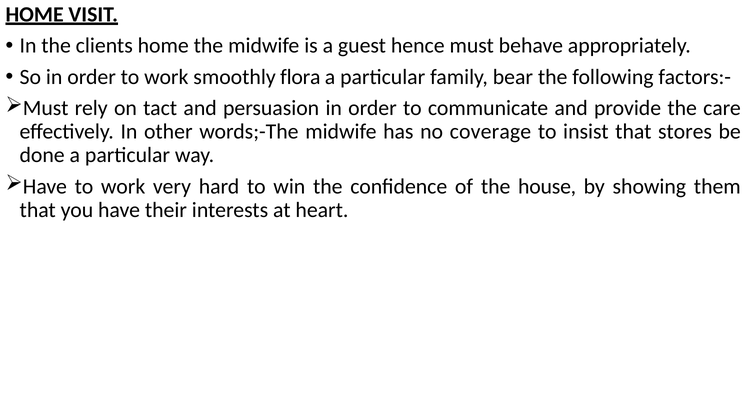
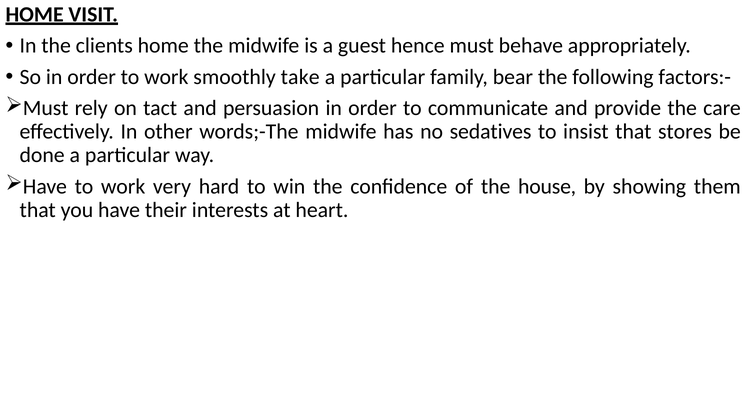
flora: flora -> take (300, 77)
coverage: coverage -> sedatives (491, 132)
